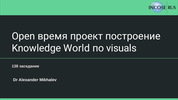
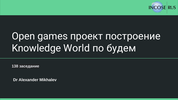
время: время -> games (53, 36)
visuals: visuals -> будем (121, 48)
